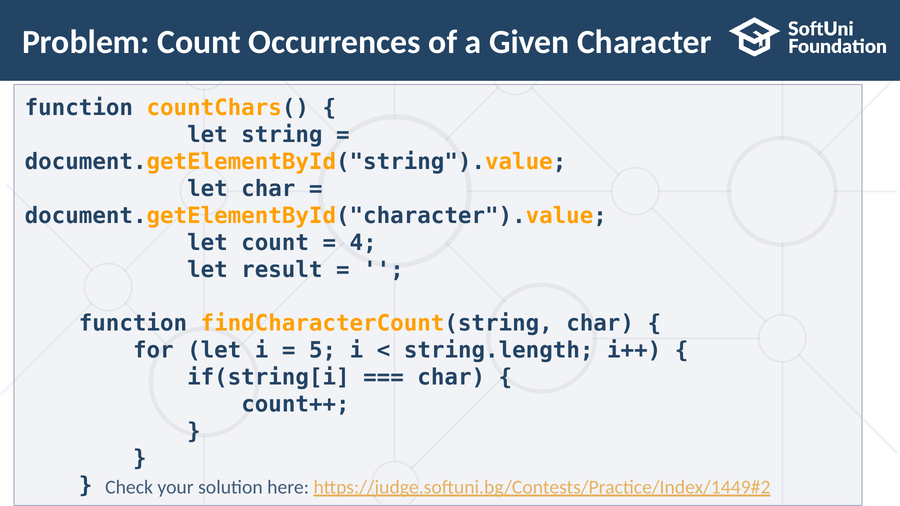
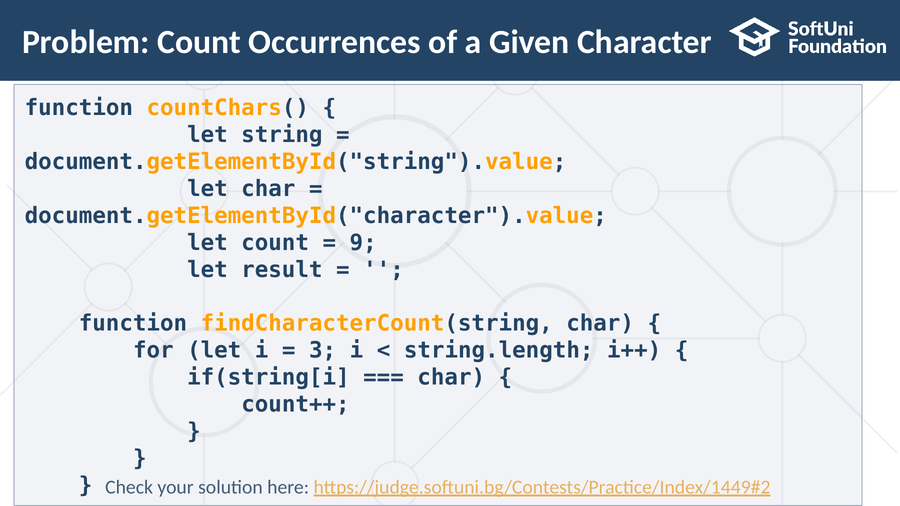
4: 4 -> 9 (363, 243)
5: 5 -> 3 (323, 351)
